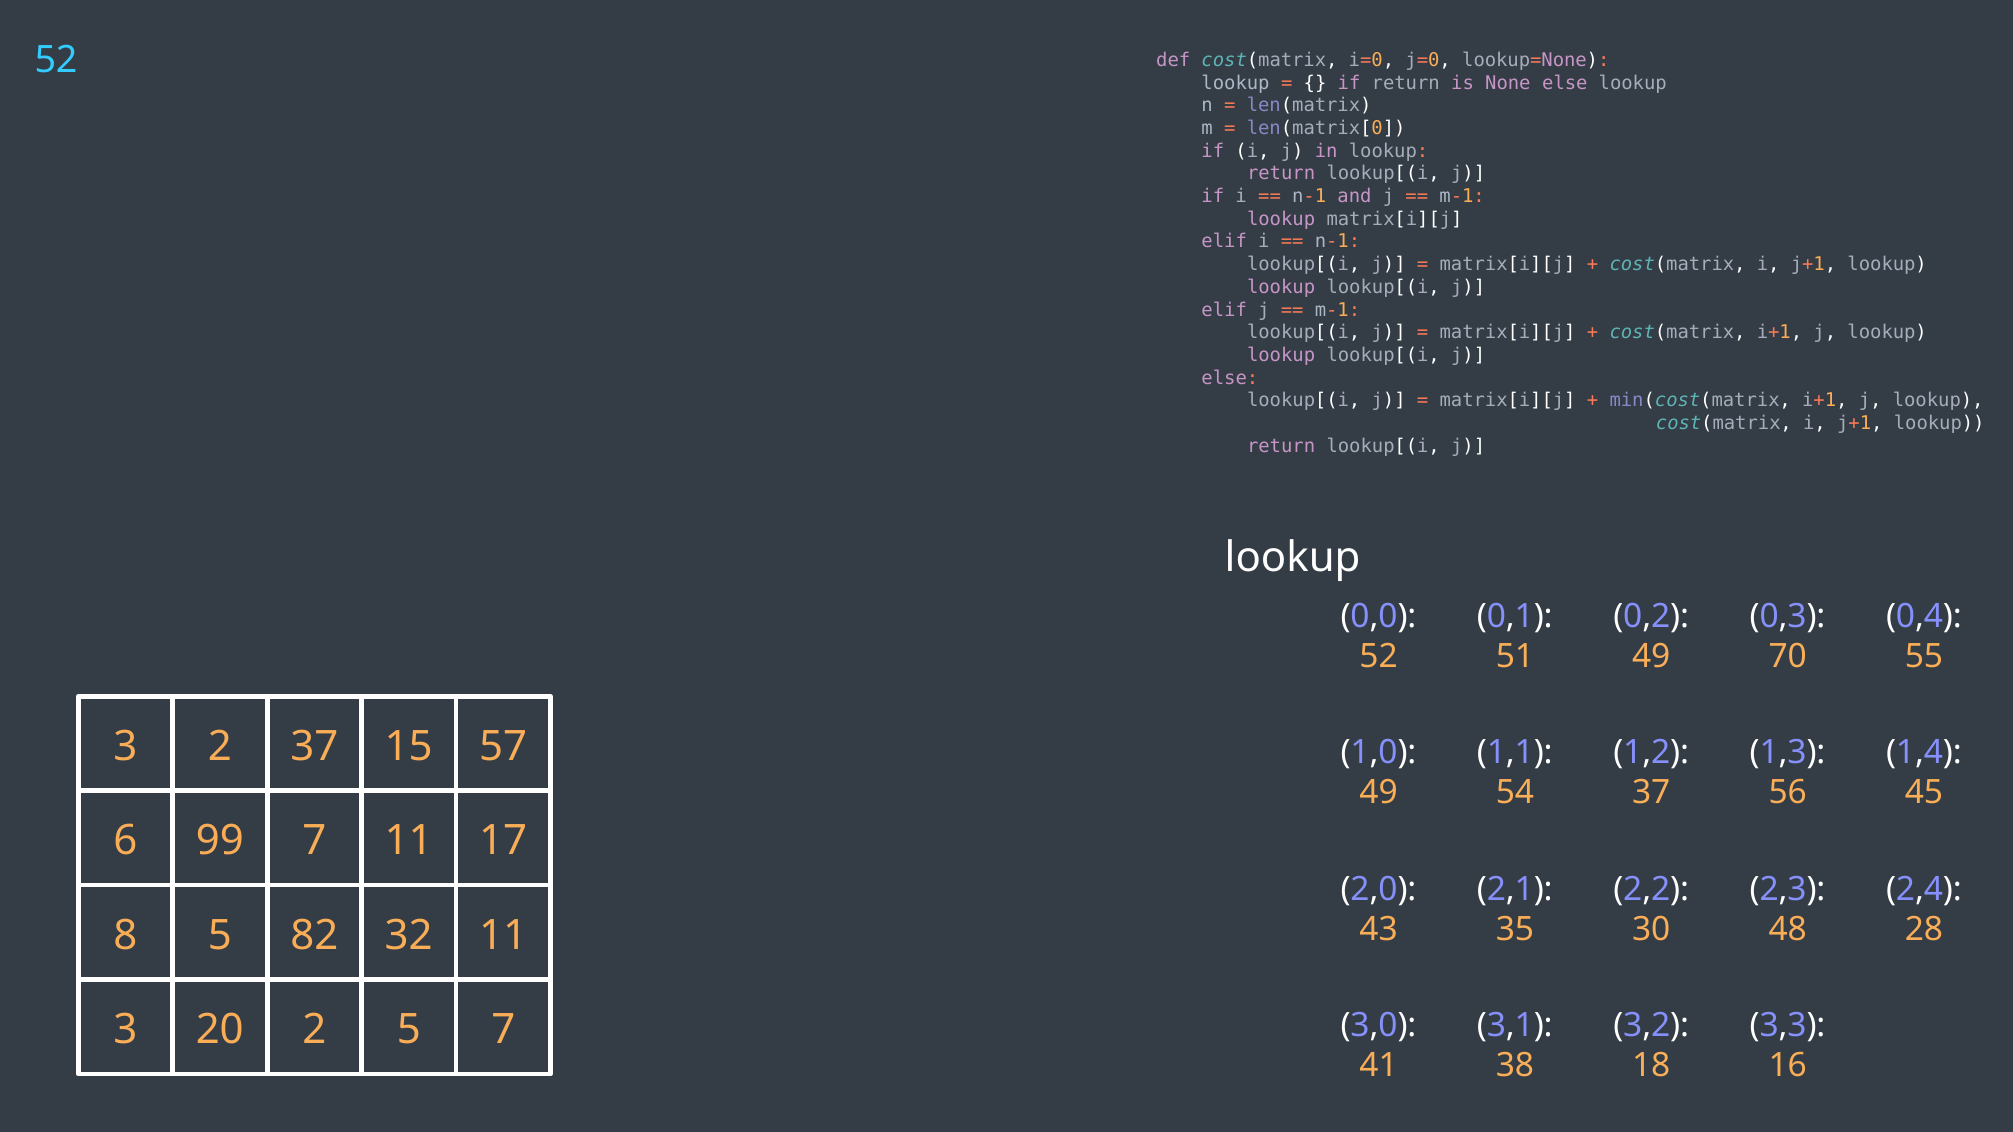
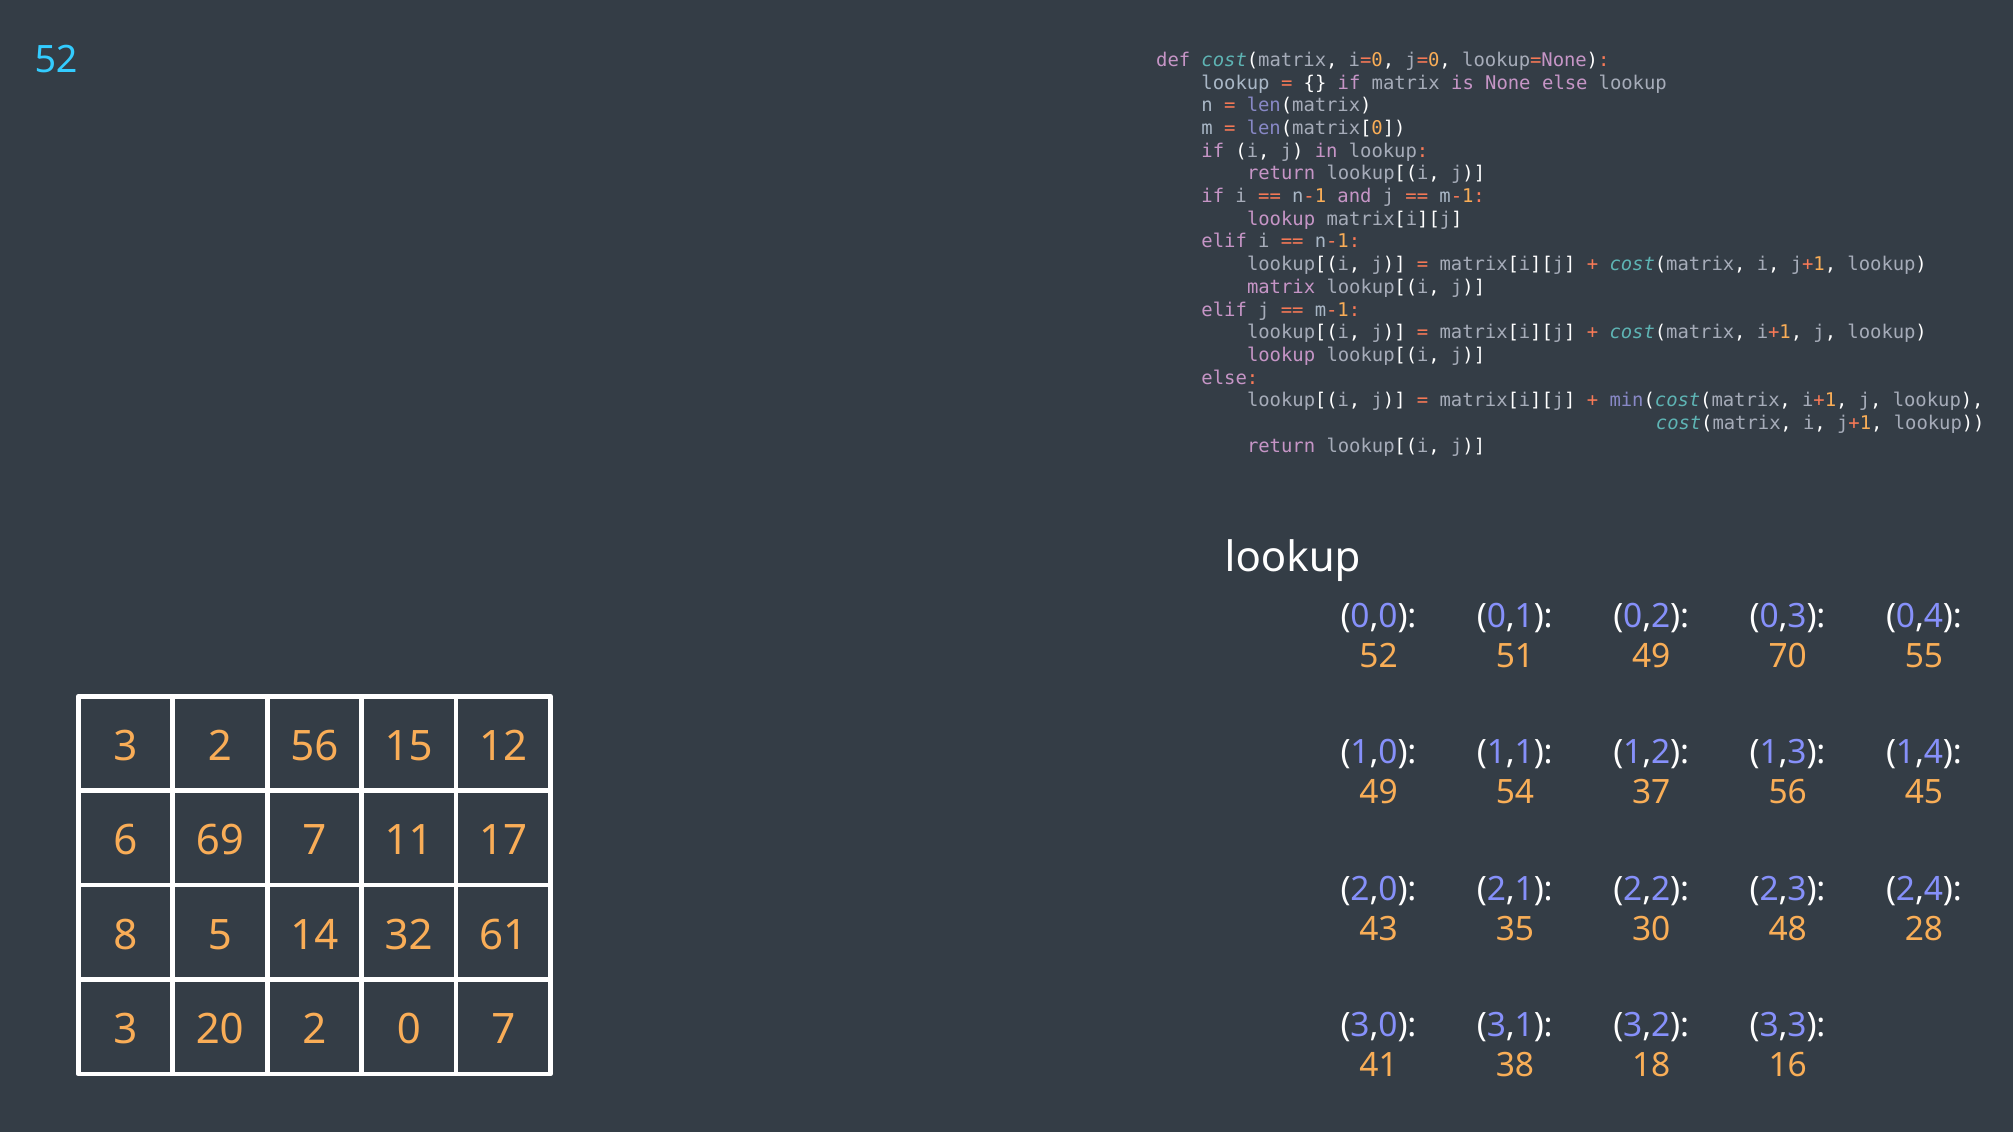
if return: return -> matrix (1406, 83)
lookup: lookup -> matrix (1281, 287)
2 37: 37 -> 56 (314, 747)
57: 57 -> 12 (503, 747)
99: 99 -> 69 (220, 841)
82: 82 -> 14 (314, 935)
32 11: 11 -> 61 (503, 935)
2 5: 5 -> 0 (409, 1030)
